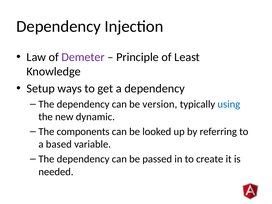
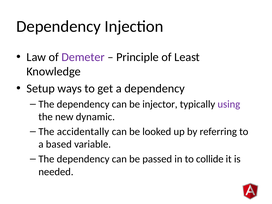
version: version -> injector (160, 104)
using colour: blue -> purple (229, 104)
components: components -> accidentally (83, 132)
create: create -> collide (210, 159)
